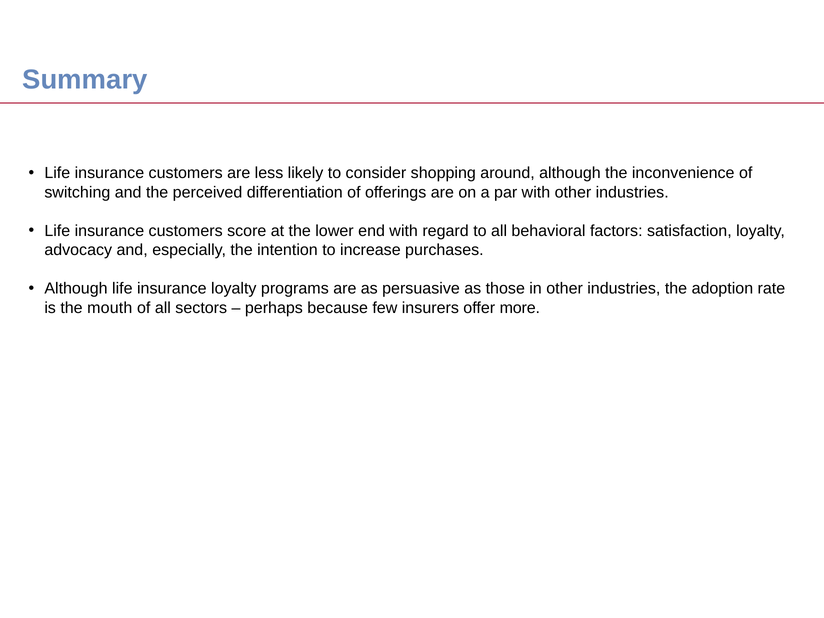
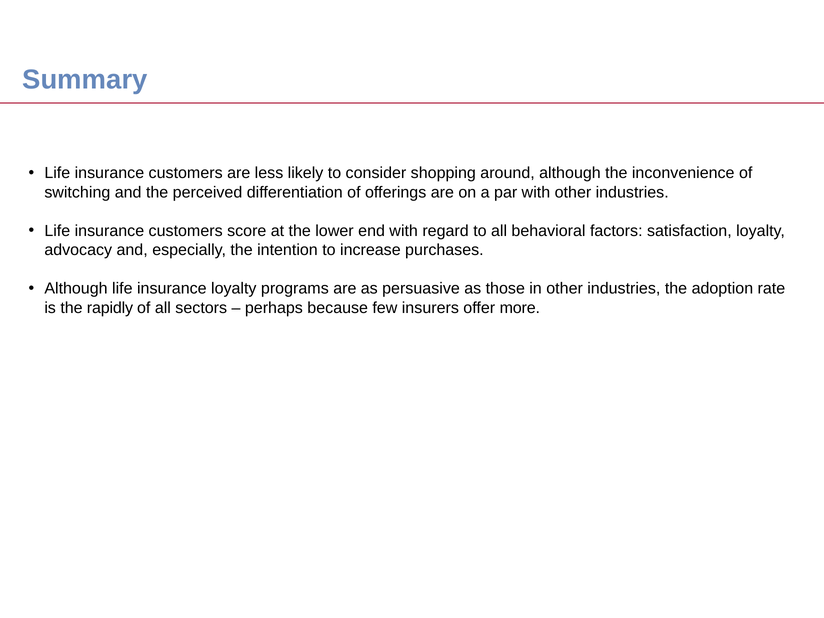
mouth: mouth -> rapidly (110, 308)
